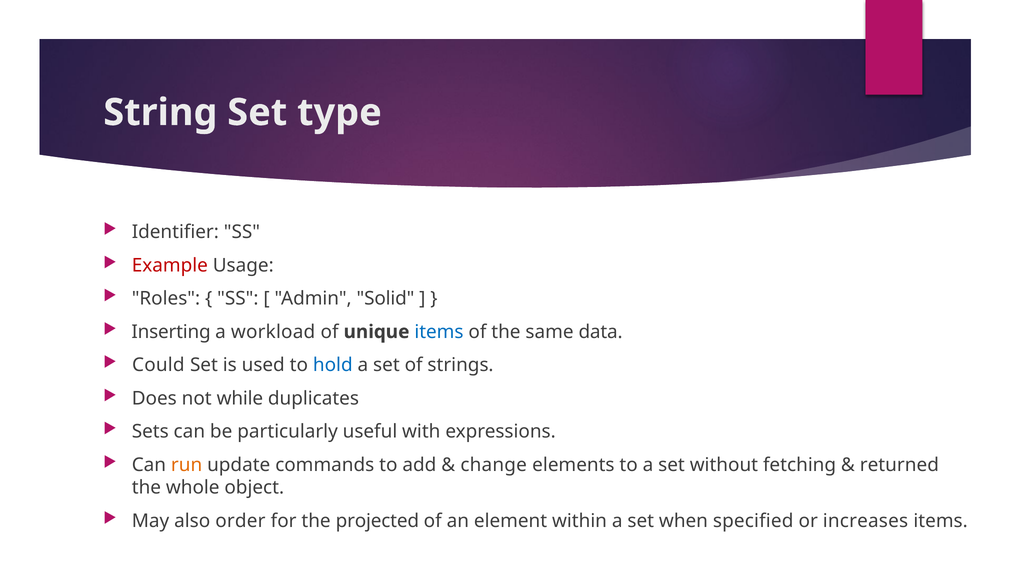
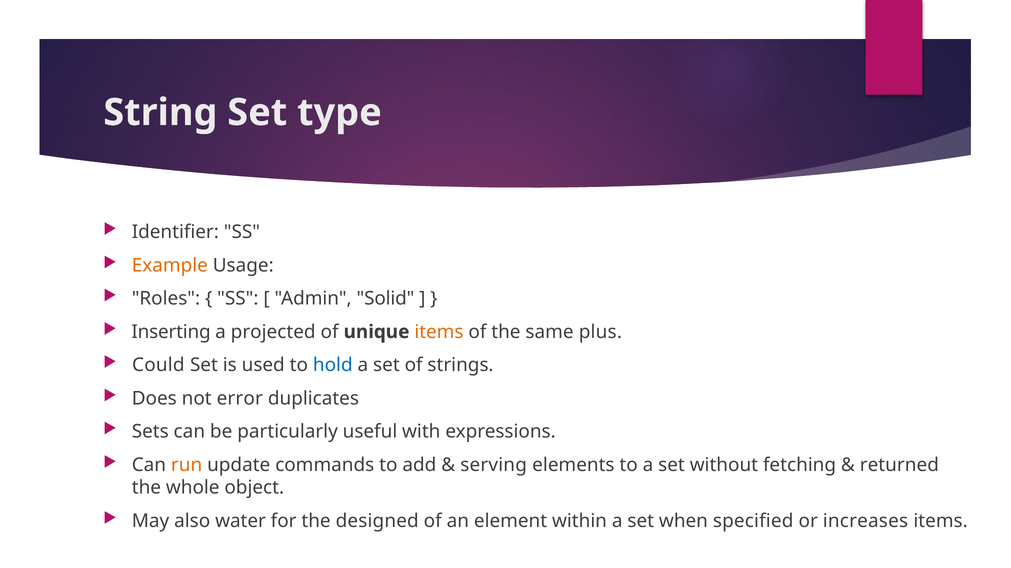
Example colour: red -> orange (170, 266)
workload: workload -> projected (273, 332)
items colour: blue -> orange (439, 332)
data: data -> plus (600, 332)
while: while -> error (240, 399)
change: change -> serving (494, 465)
order: order -> water (241, 521)
projected: projected -> designed (377, 521)
